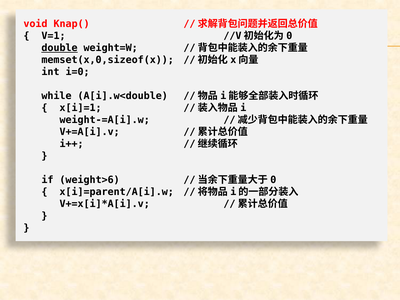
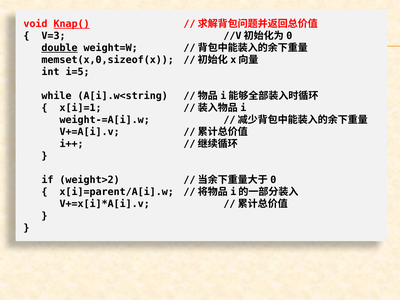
Knap( underline: none -> present (72, 24)
V=1: V=1 -> V=3 (54, 36)
i=0: i=0 -> i=5 (78, 72)
A[i].w<double: A[i].w<double -> A[i].w<string (123, 96)
weight>6: weight>6 -> weight>2 (90, 180)
